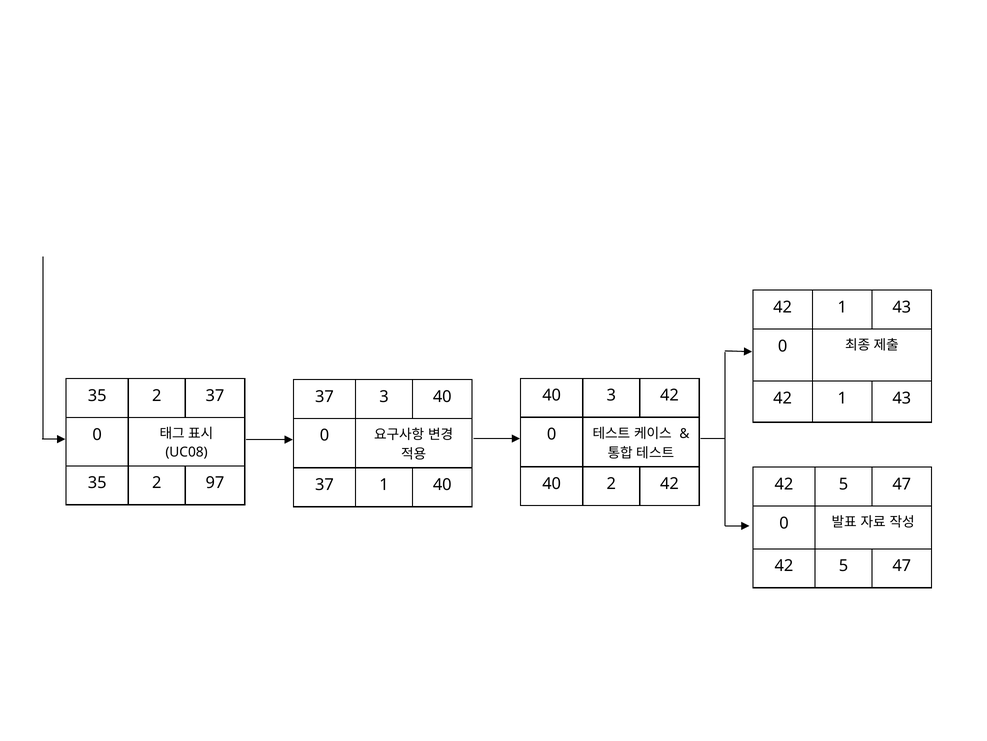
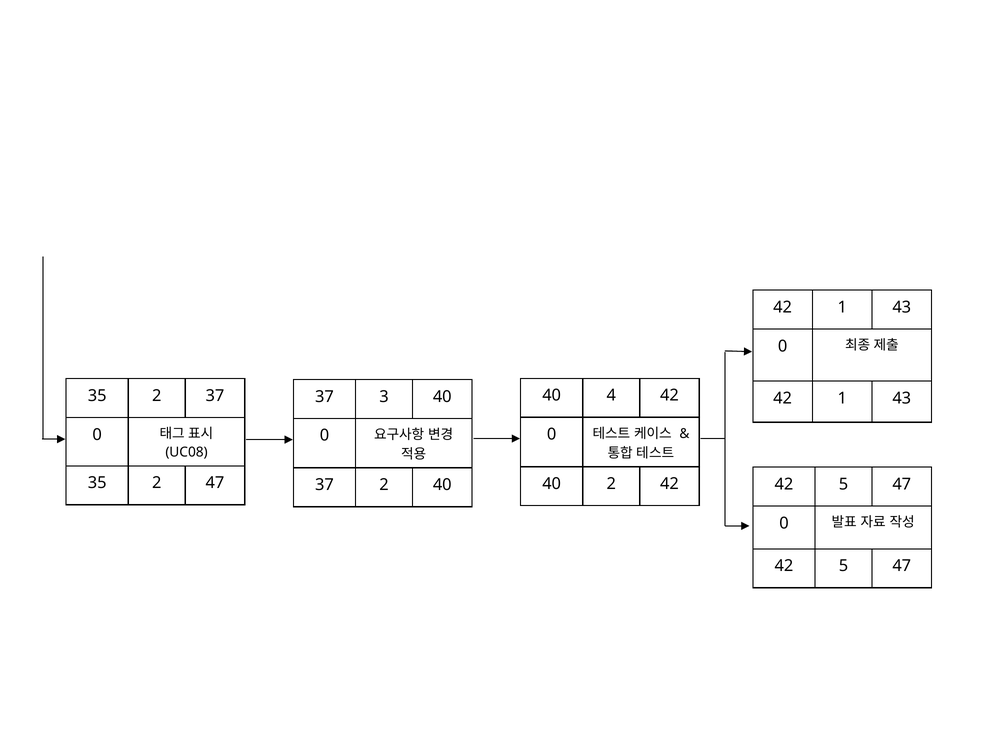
40 3: 3 -> 4 (611, 395)
2 97: 97 -> 47 (215, 482)
37 1: 1 -> 2 (384, 484)
